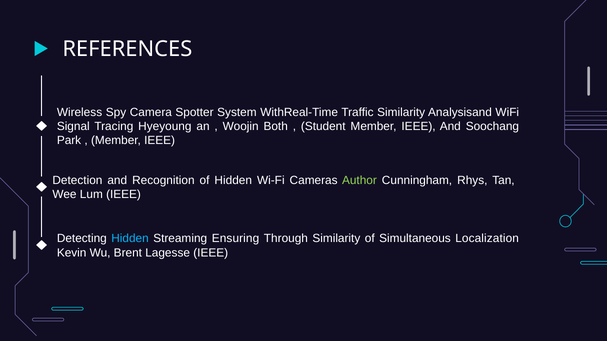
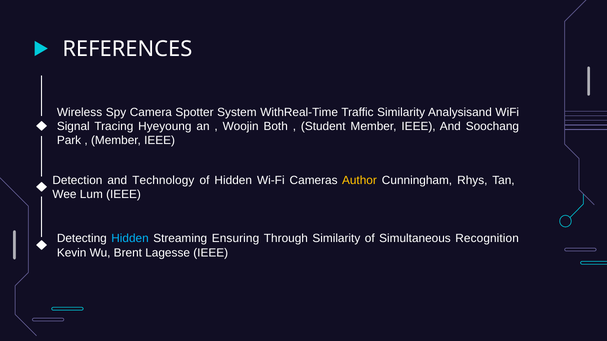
Recognition: Recognition -> Technology (163, 181)
Author colour: light green -> yellow (359, 181)
Localization: Localization -> Recognition (487, 239)
